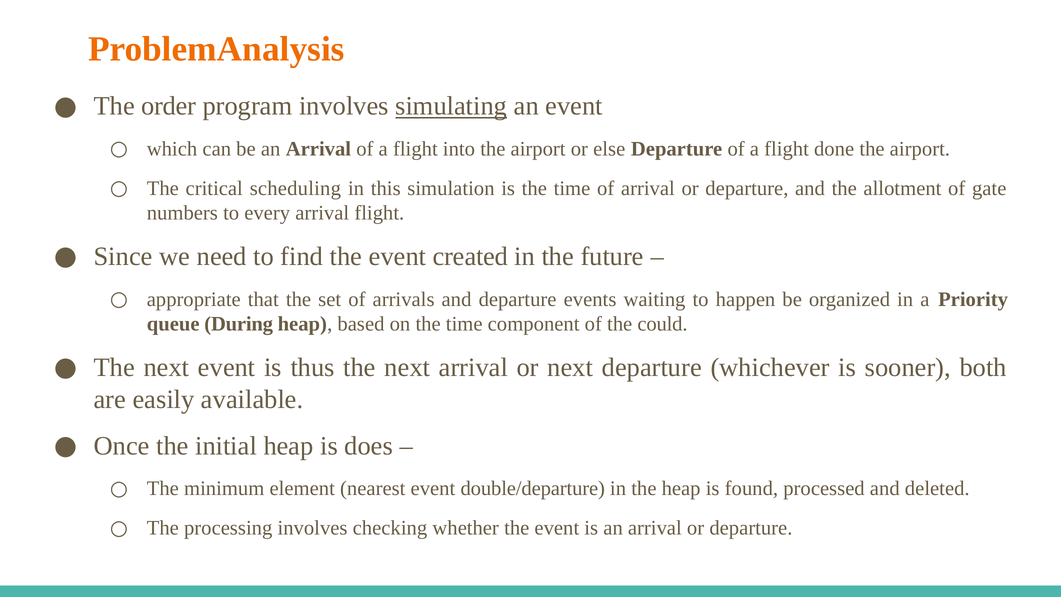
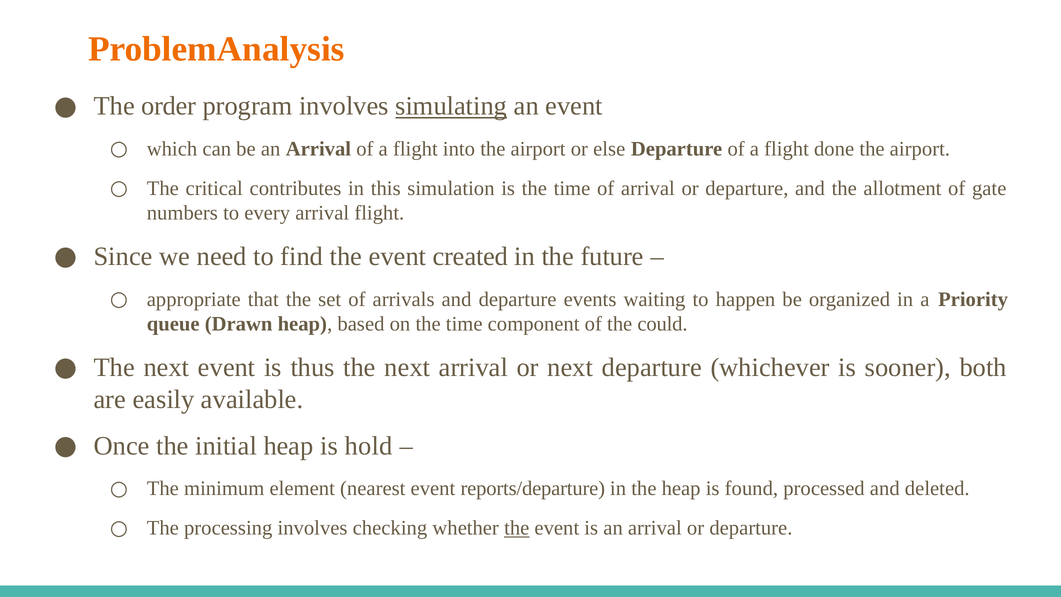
scheduling: scheduling -> contributes (295, 188)
During: During -> Drawn (239, 324)
does: does -> hold (369, 446)
double/departure: double/departure -> reports/departure (533, 488)
the underline: none -> present (517, 528)
